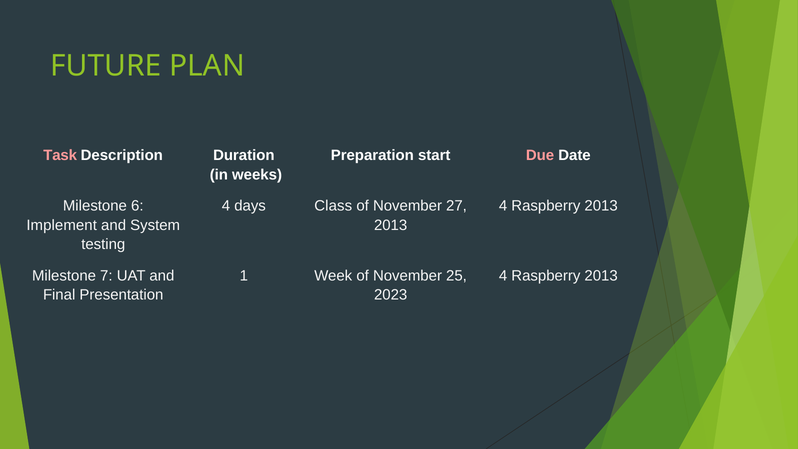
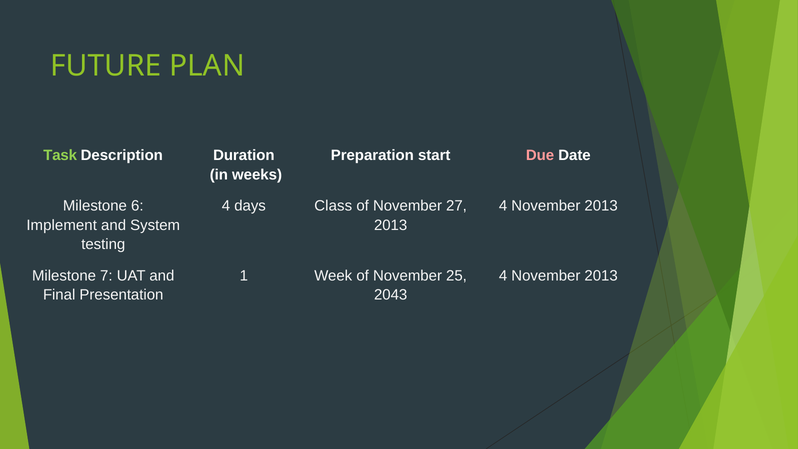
Task colour: pink -> light green (60, 155)
Raspberry: Raspberry -> November (546, 206)
Raspberry: Raspberry -> November (546, 276)
2023: 2023 -> 2043 (391, 295)
